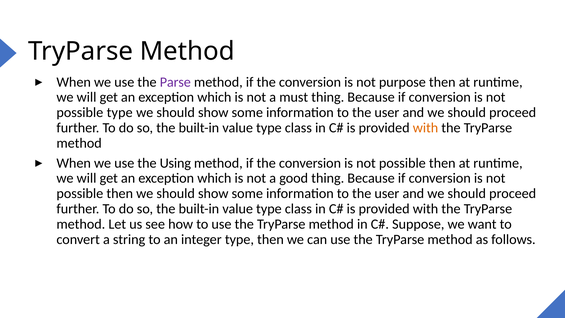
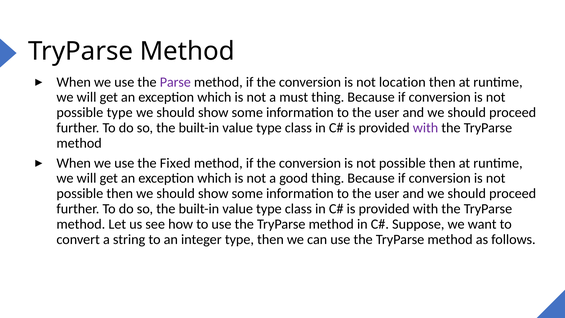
purpose: purpose -> location (402, 82)
with colour: orange -> purple (425, 128)
Using: Using -> Fixed (175, 163)
